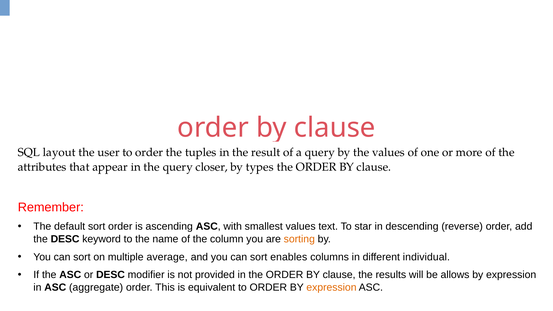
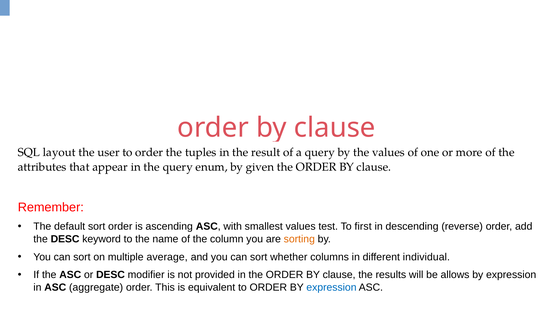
closer: closer -> enum (212, 167)
types: types -> given (260, 167)
text: text -> test (328, 227)
star: star -> first (363, 227)
enables: enables -> whether (289, 257)
expression colour: orange -> blue (331, 287)
